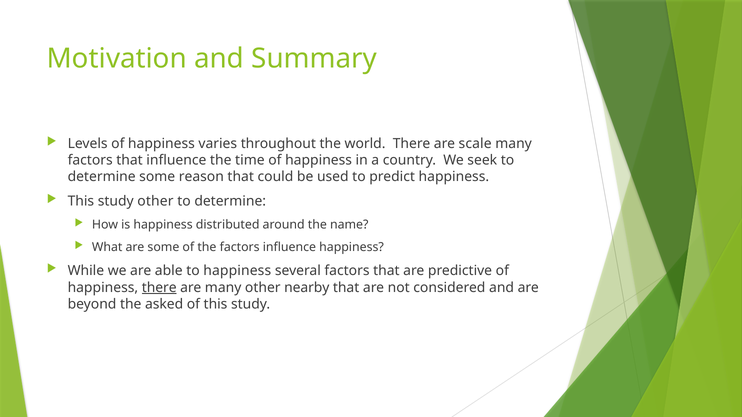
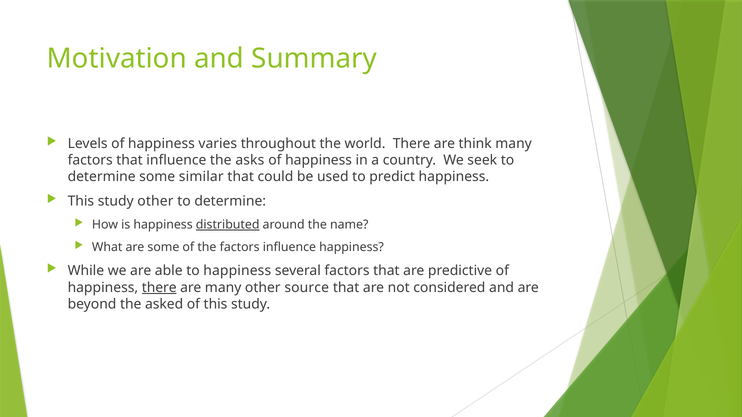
scale: scale -> think (475, 144)
time: time -> asks (250, 160)
reason: reason -> similar (201, 177)
distributed underline: none -> present (228, 225)
nearby: nearby -> source (307, 288)
